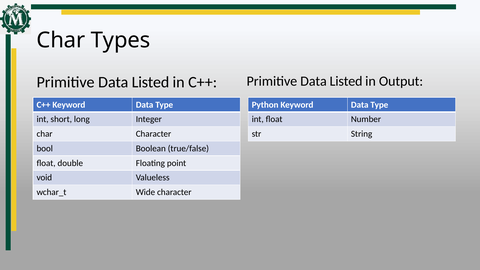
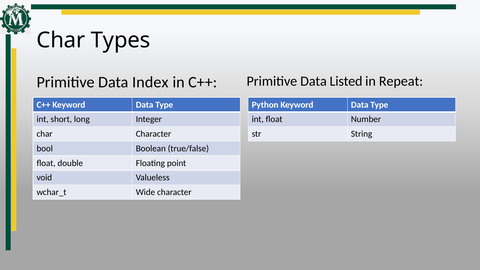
Listed: Listed -> Index (150, 82)
Output: Output -> Repeat (401, 81)
